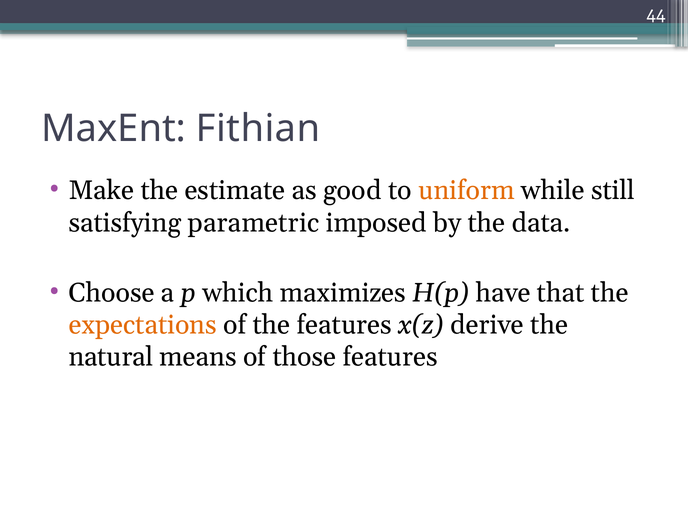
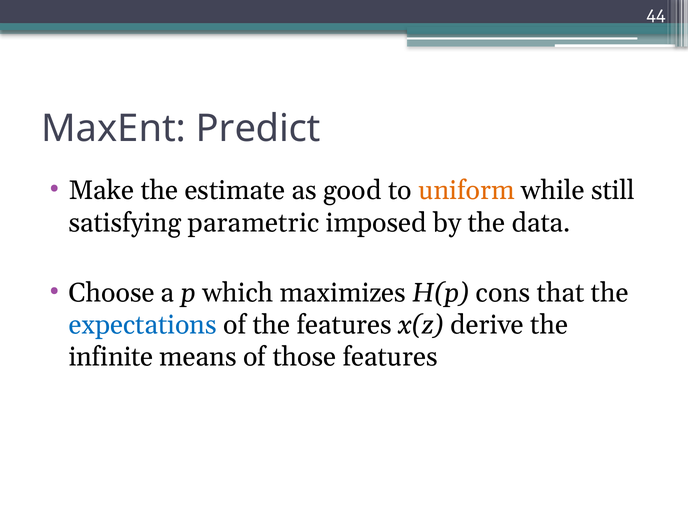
Fithian: Fithian -> Predict (258, 129)
have: have -> cons (503, 293)
expectations colour: orange -> blue (143, 325)
natural: natural -> infinite (111, 357)
